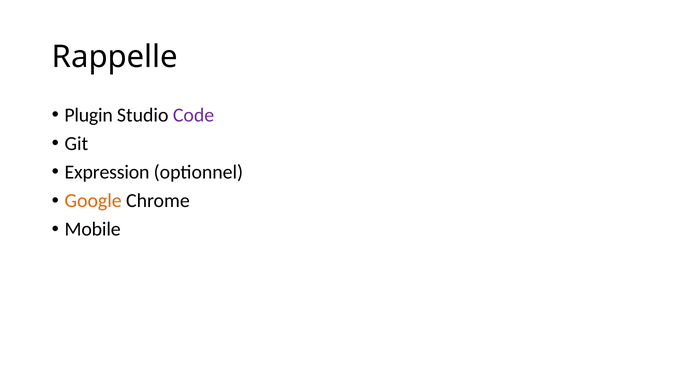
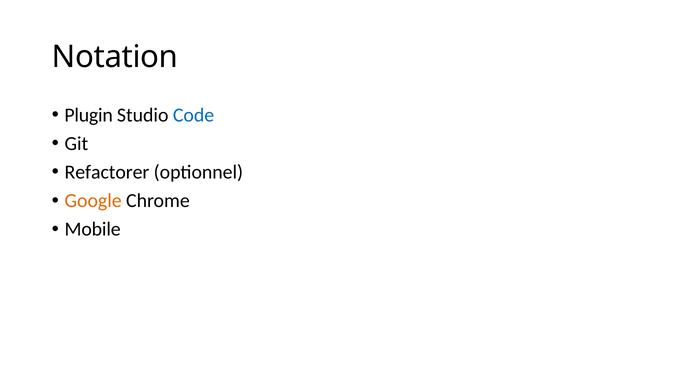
Rappelle: Rappelle -> Notation (115, 57)
Code colour: purple -> blue (194, 115)
Expression: Expression -> Refactorer (107, 172)
